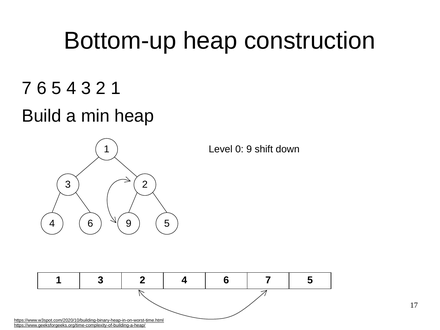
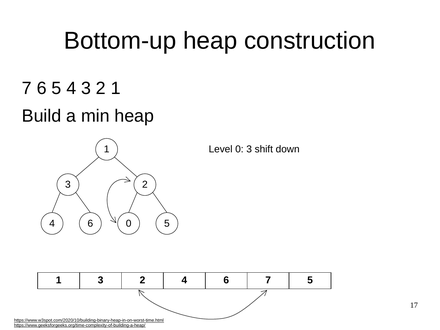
0 9: 9 -> 3 (249, 149)
6 9: 9 -> 0 (129, 223)
